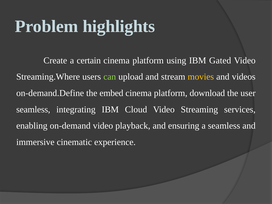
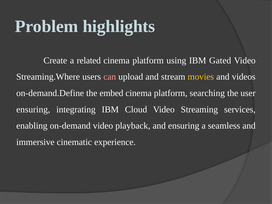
certain: certain -> related (89, 60)
can colour: light green -> pink (110, 77)
download: download -> searching (207, 93)
seamless: seamless -> ensuring (33, 109)
